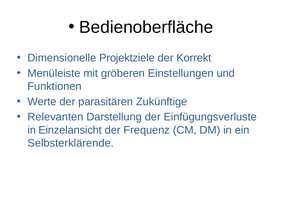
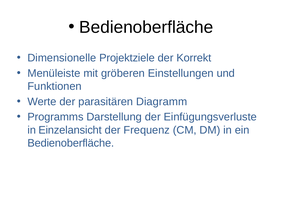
Zukünftige: Zukünftige -> Diagramm (162, 102)
Relevanten: Relevanten -> Programms (56, 117)
Selbsterklärende: Selbsterklärende -> Bedienoberfläche (71, 143)
